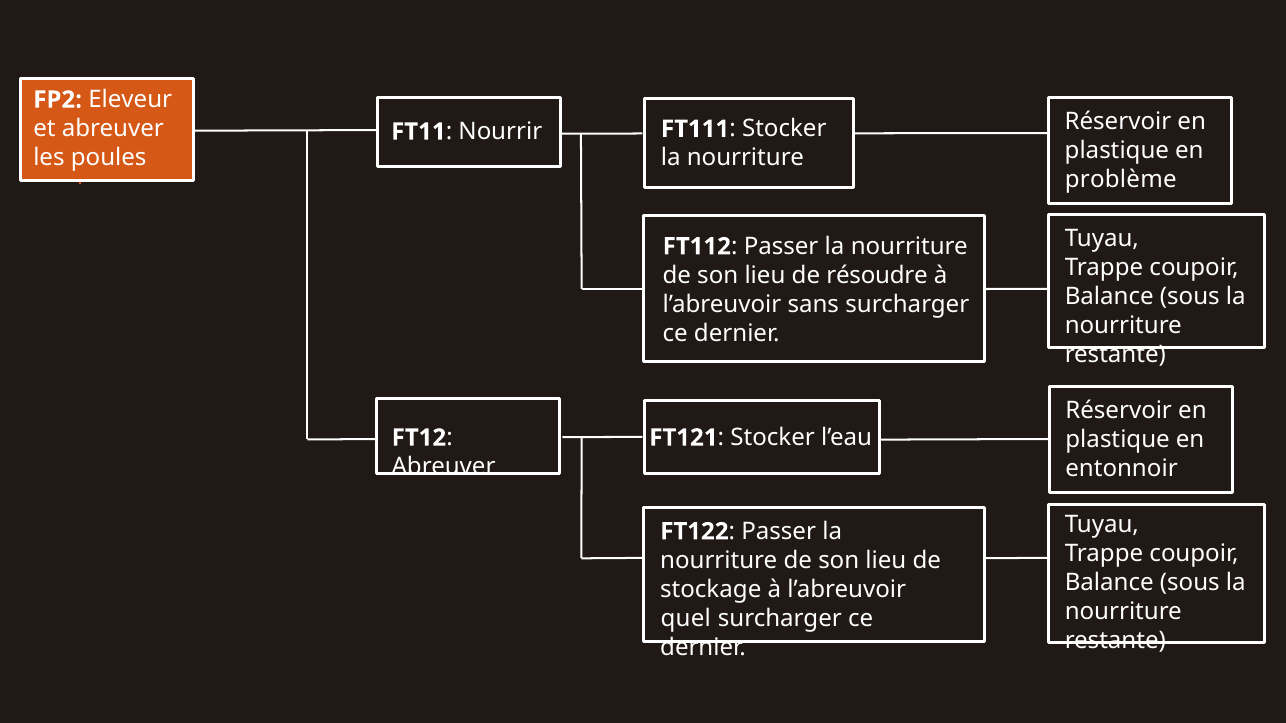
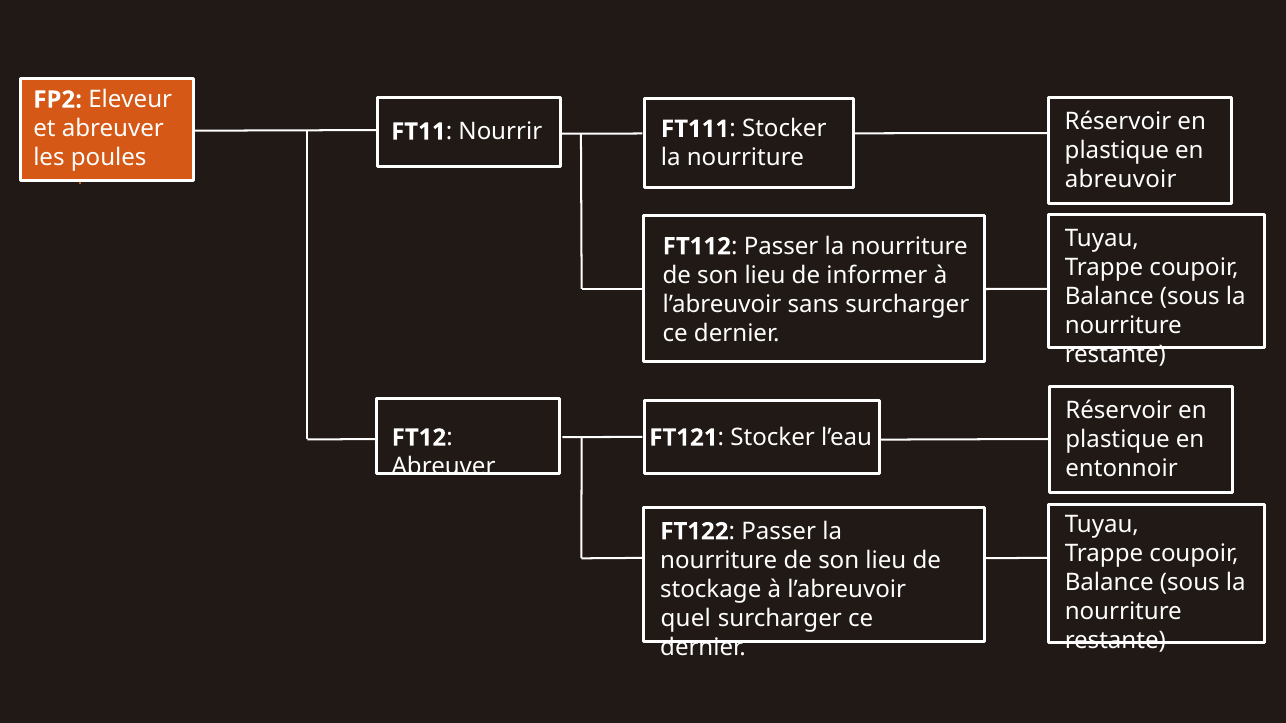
problème: problème -> abreuvoir (1121, 180)
résoudre: résoudre -> informer (877, 276)
